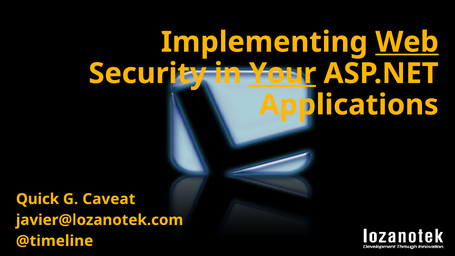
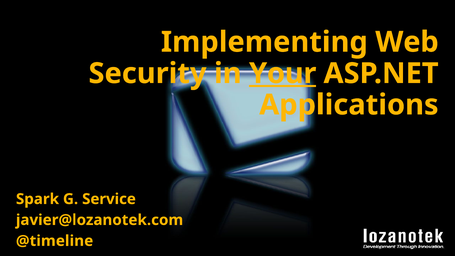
Web underline: present -> none (407, 42)
Quick: Quick -> Spark (37, 199)
Caveat: Caveat -> Service (109, 199)
